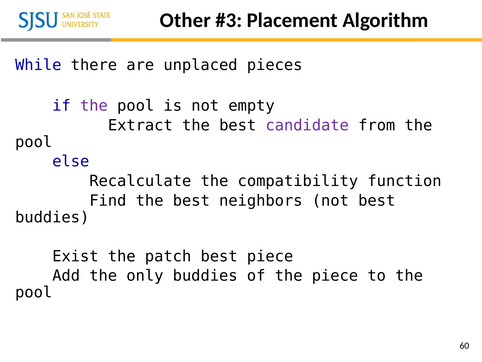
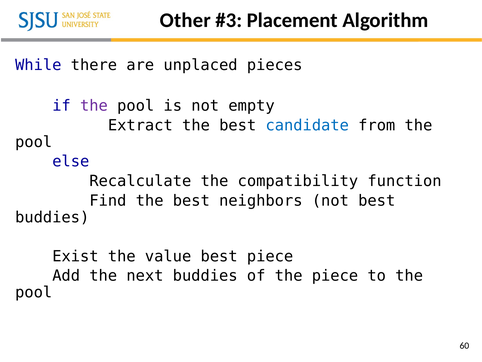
candidate colour: purple -> blue (307, 125)
patch: patch -> value (168, 256)
only: only -> next (145, 276)
